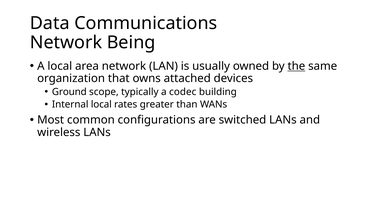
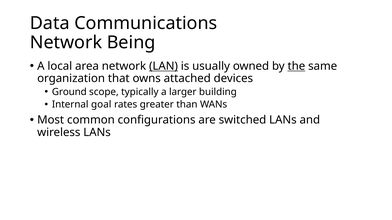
LAN underline: none -> present (163, 66)
codec: codec -> larger (183, 92)
Internal local: local -> goal (101, 105)
